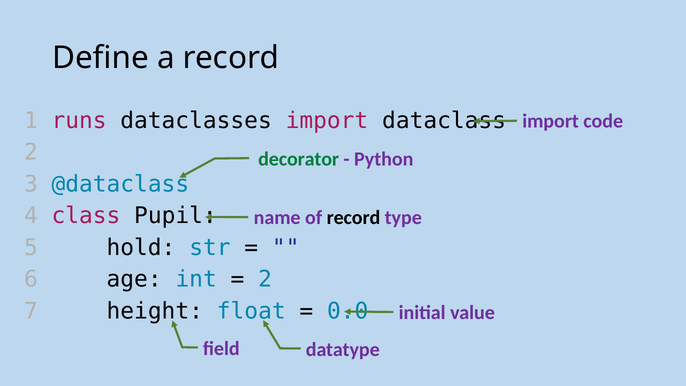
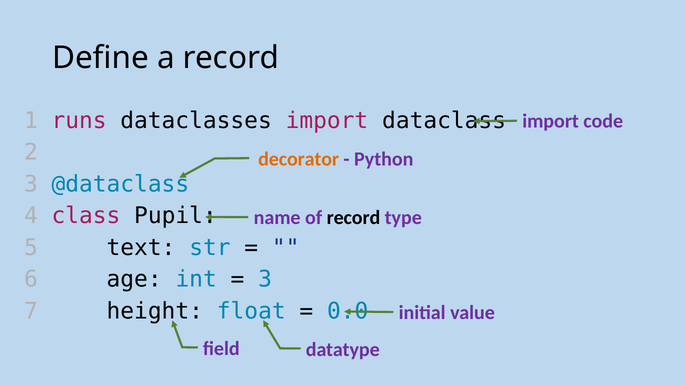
decorator colour: green -> orange (299, 159)
hold: hold -> text (141, 248)
2: 2 -> 3 (265, 279)
